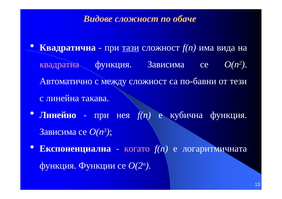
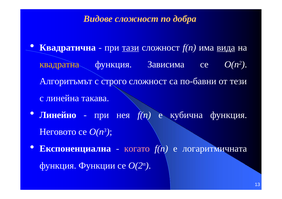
обаче: обаче -> добра (185, 19)
вида underline: none -> present (226, 48)
квадратна colour: pink -> yellow (59, 65)
Автоматично: Автоматично -> Алгоритъмът (66, 81)
между: между -> строго (114, 81)
Зависима: Зависима -> Неговото (58, 132)
